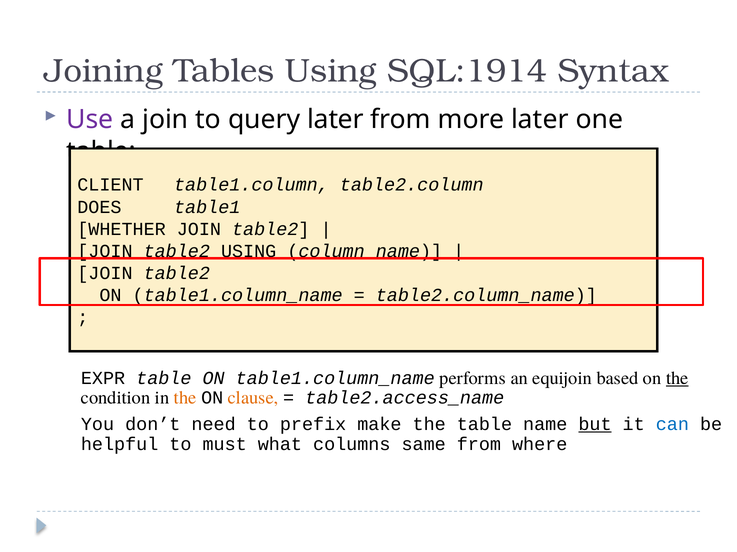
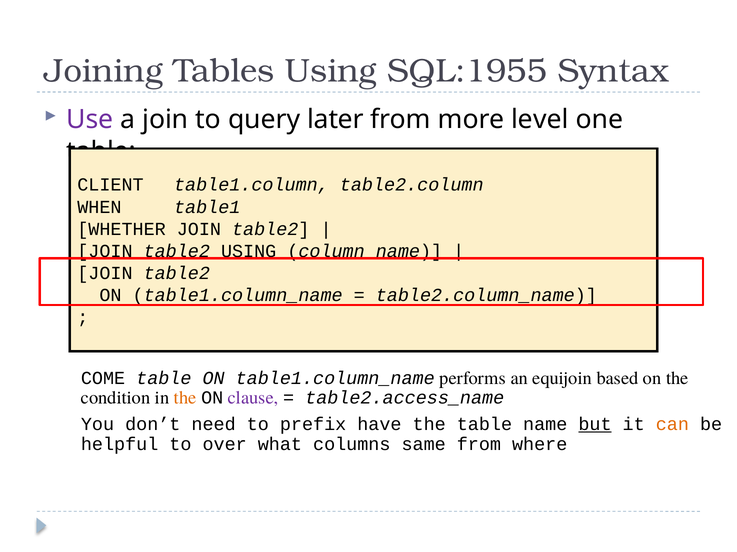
SQL:1914: SQL:1914 -> SQL:1955 (467, 71)
more later: later -> level (540, 120)
DOES: DOES -> WHEN (99, 207)
EXPR: EXPR -> COME (103, 379)
the underline: present -> none (677, 379)
clause colour: orange -> purple (253, 398)
make: make -> have (379, 425)
can colour: blue -> orange (672, 425)
must: must -> over (225, 445)
